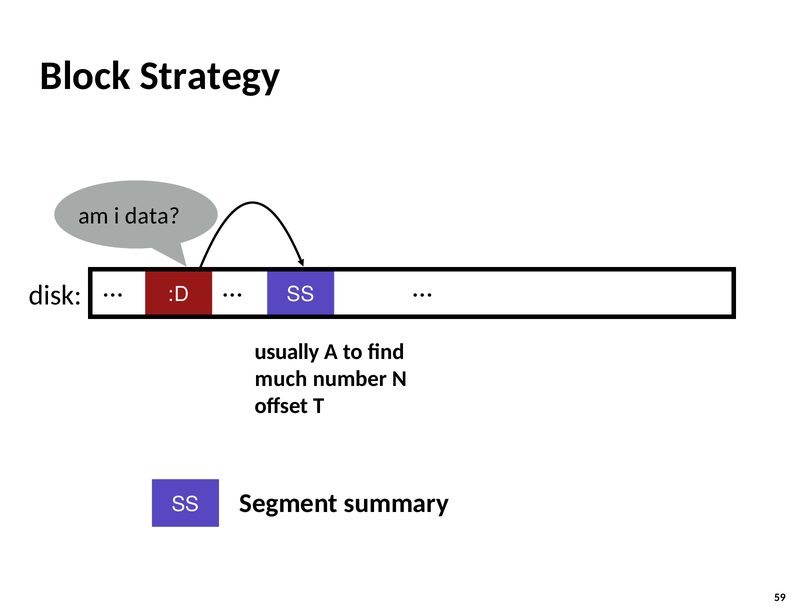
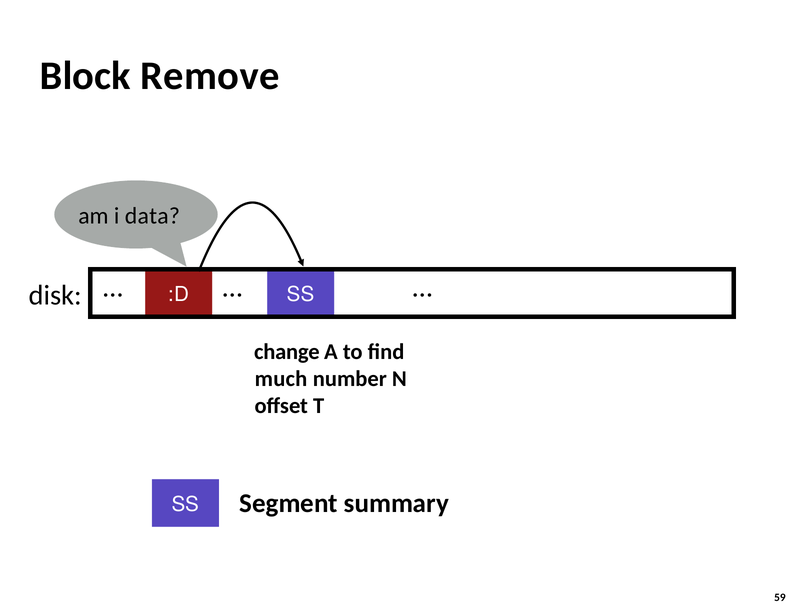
Strategy: Strategy -> Remove (210, 76)
usually: usually -> change (287, 352)
